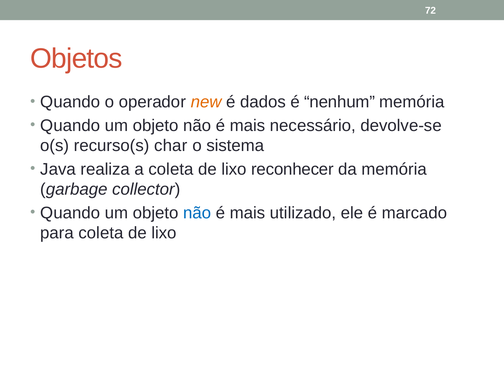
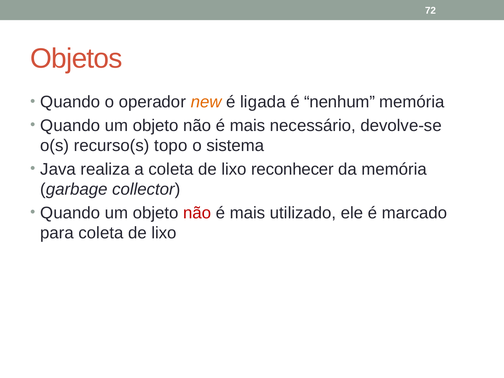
dados: dados -> ligada (263, 102)
char: char -> topo (171, 146)
não colour: blue -> red (197, 213)
